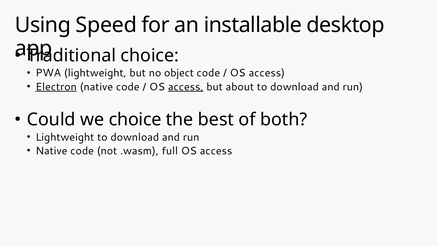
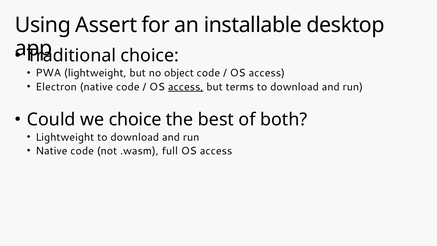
Speed: Speed -> Assert (106, 25)
Electron underline: present -> none (56, 87)
about: about -> terms (240, 87)
